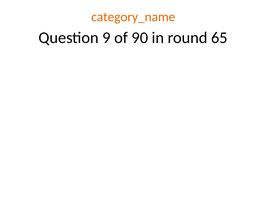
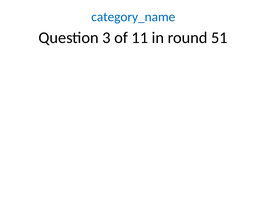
category_name colour: orange -> blue (133, 17)
9: 9 -> 3 (106, 38)
90: 90 -> 11 (140, 38)
65: 65 -> 51 (219, 38)
